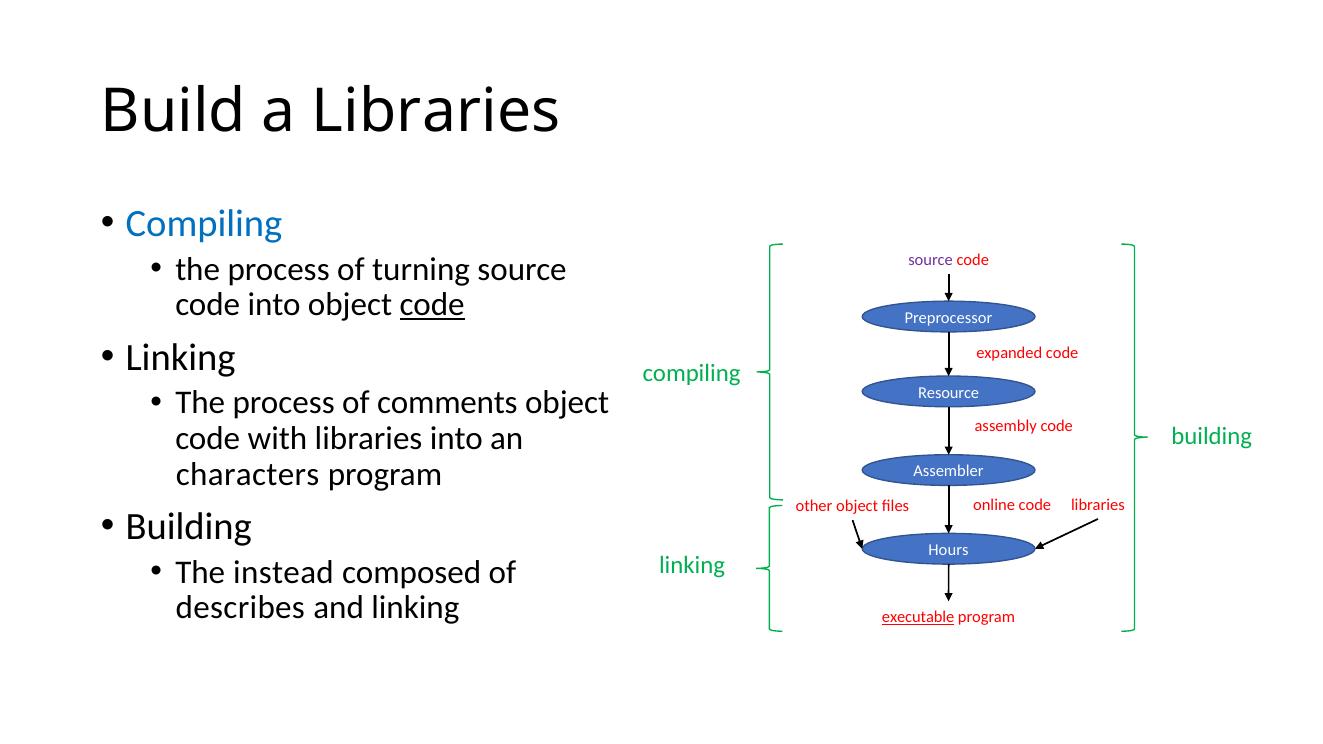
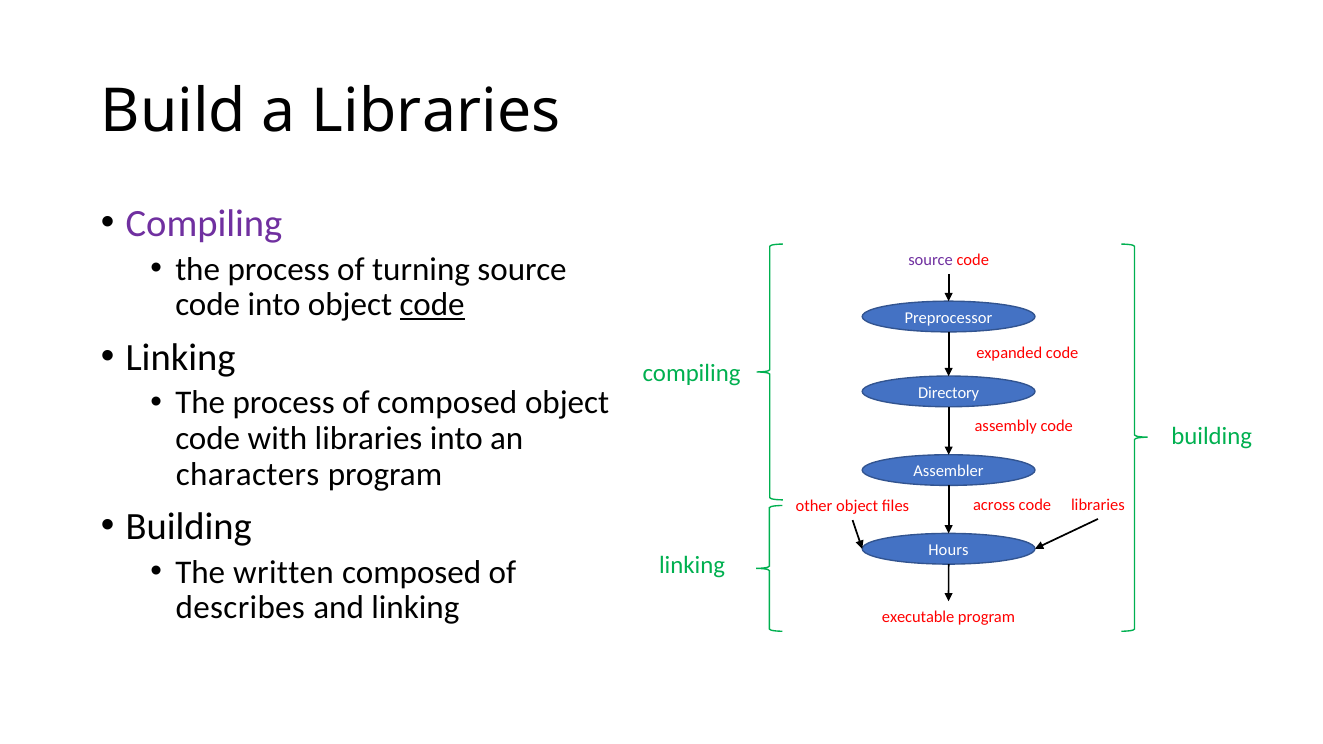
Compiling colour: blue -> purple (204, 224)
Resource: Resource -> Directory (949, 393)
of comments: comments -> composed (447, 403)
online: online -> across (994, 505)
instead: instead -> written (284, 573)
executable underline: present -> none (918, 617)
